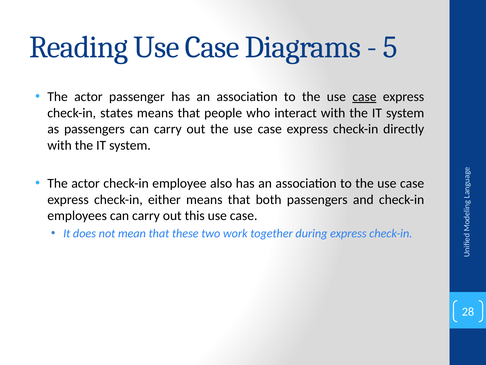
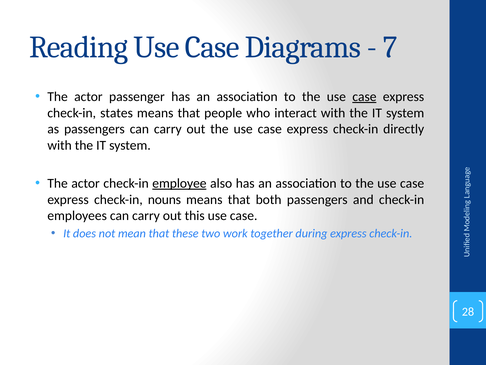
5: 5 -> 7 (390, 47)
employee underline: none -> present (179, 183)
either: either -> nouns (164, 199)
